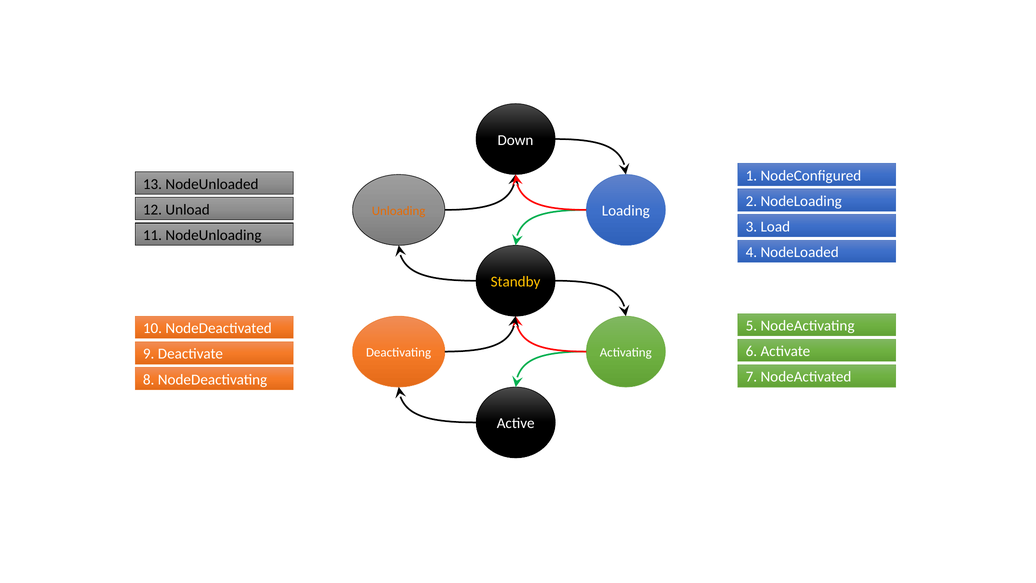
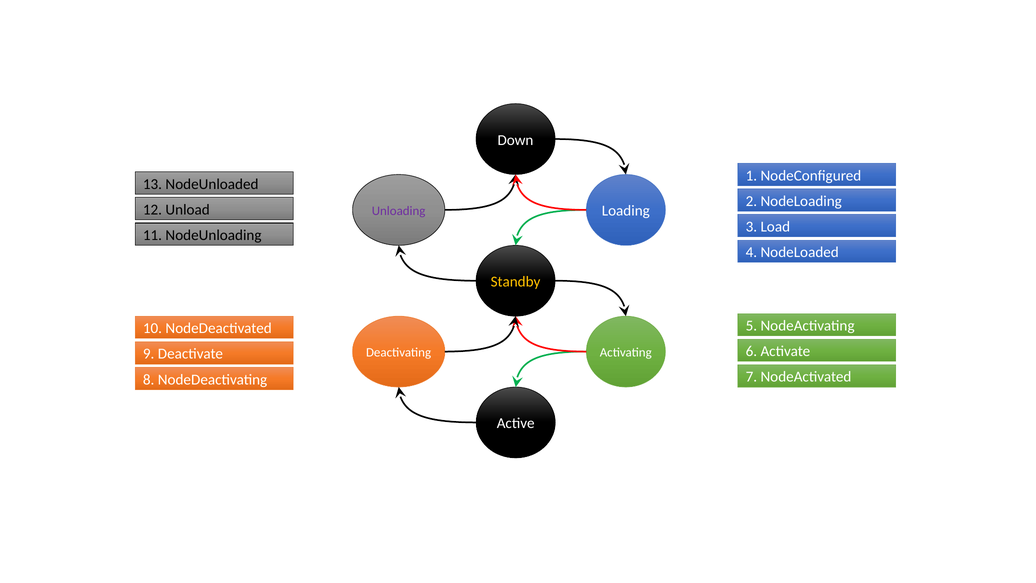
Unloading colour: orange -> purple (399, 211)
